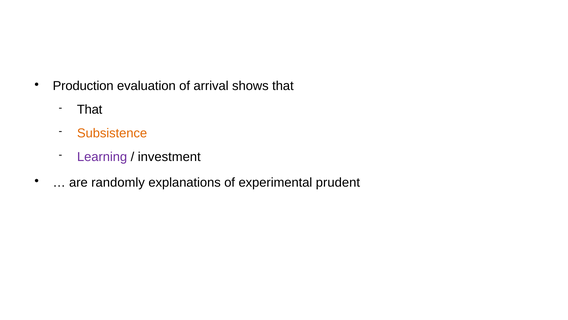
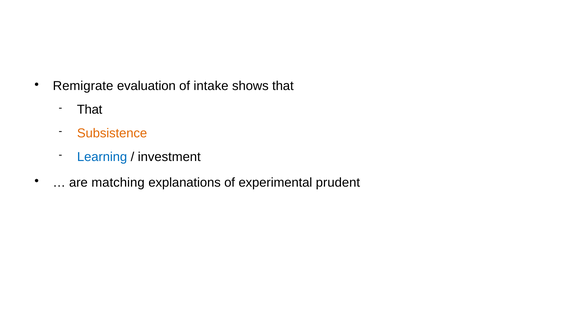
Production: Production -> Remigrate (83, 86)
arrival: arrival -> intake (211, 86)
Learning colour: purple -> blue (102, 157)
randomly: randomly -> matching (118, 182)
